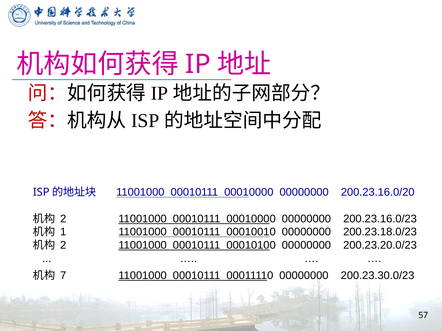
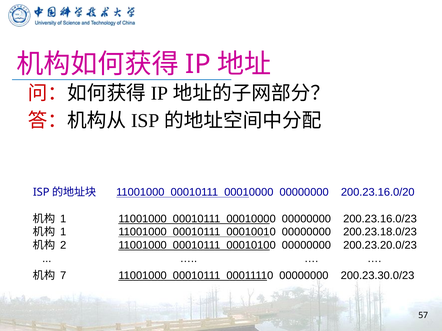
2: 2 -> 1 (63, 219)
